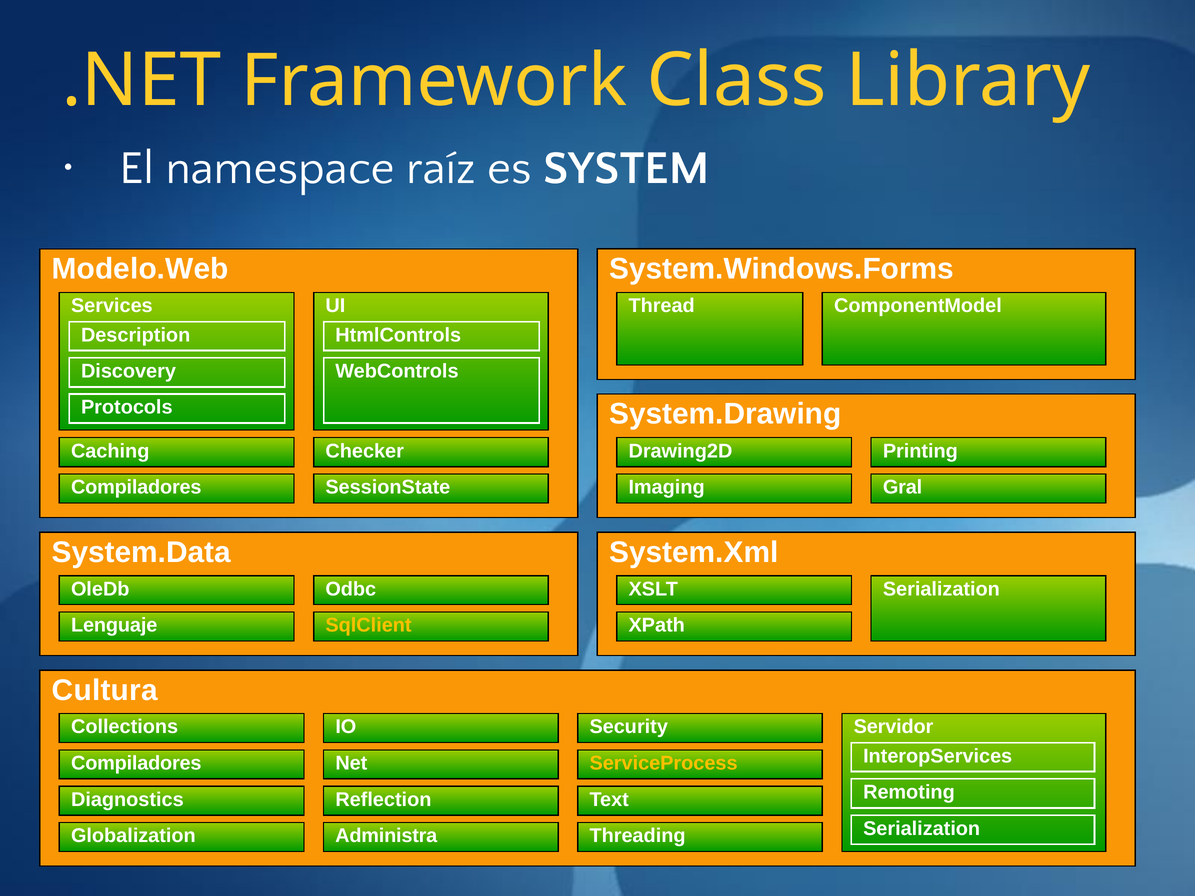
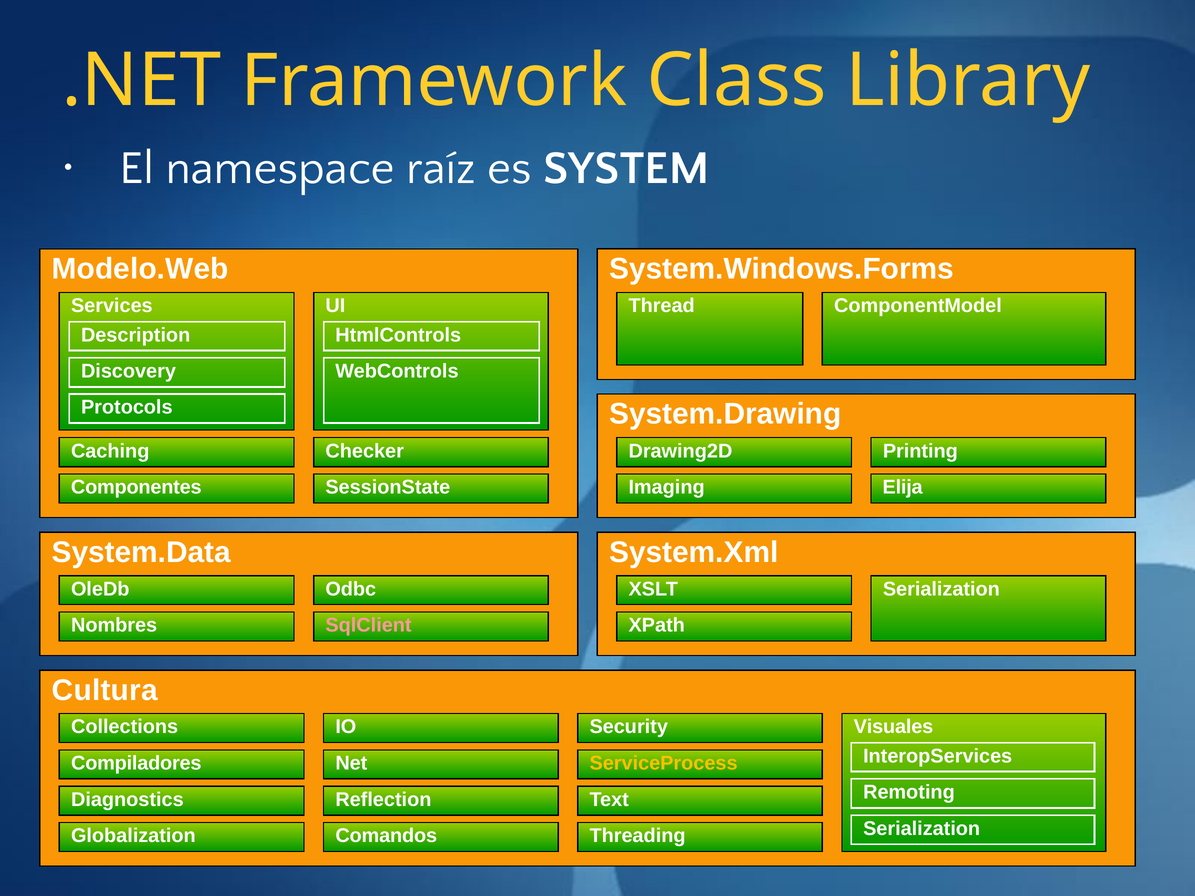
Compiladores: Compiladores -> Componentes (136, 487)
Gral: Gral -> Elija (903, 487)
Lenguaje: Lenguaje -> Nombres (114, 626)
SqlClient colour: yellow -> pink (369, 626)
Servidor: Servidor -> Visuales (893, 727)
Administra: Administra -> Comandos (386, 836)
